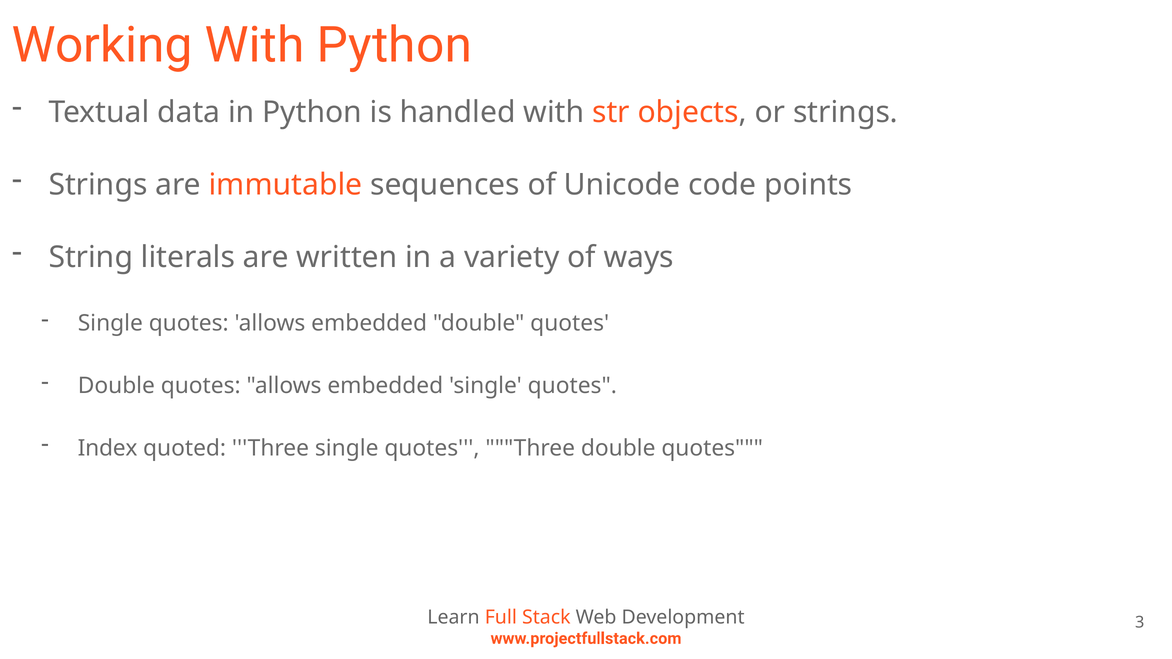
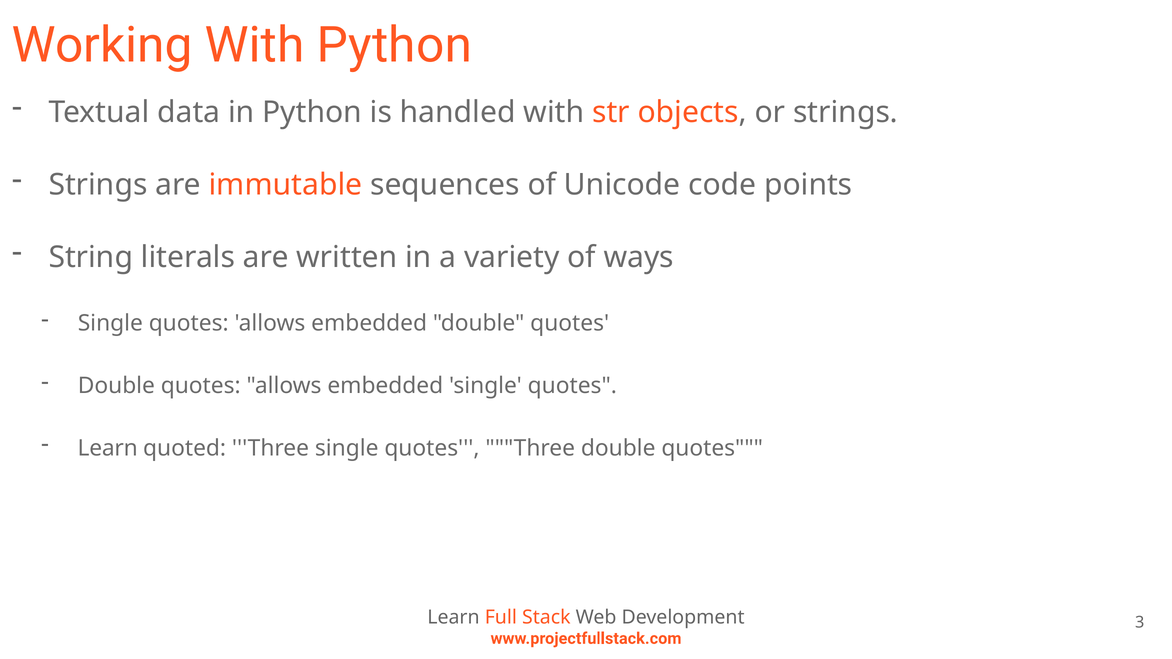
Index: Index -> Learn (108, 448)
